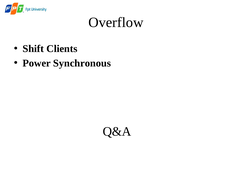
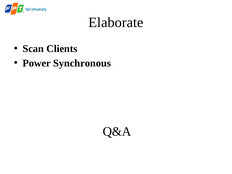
Overflow: Overflow -> Elaborate (116, 22)
Shift: Shift -> Scan (33, 49)
